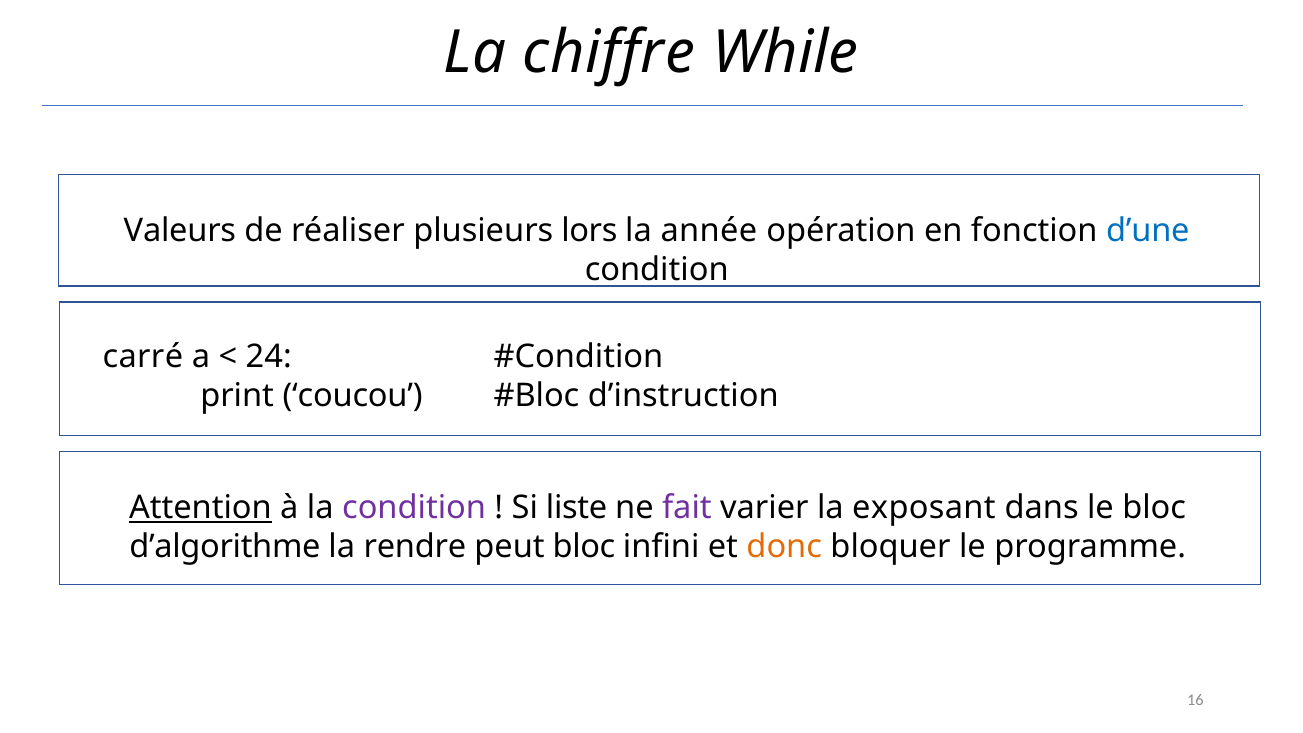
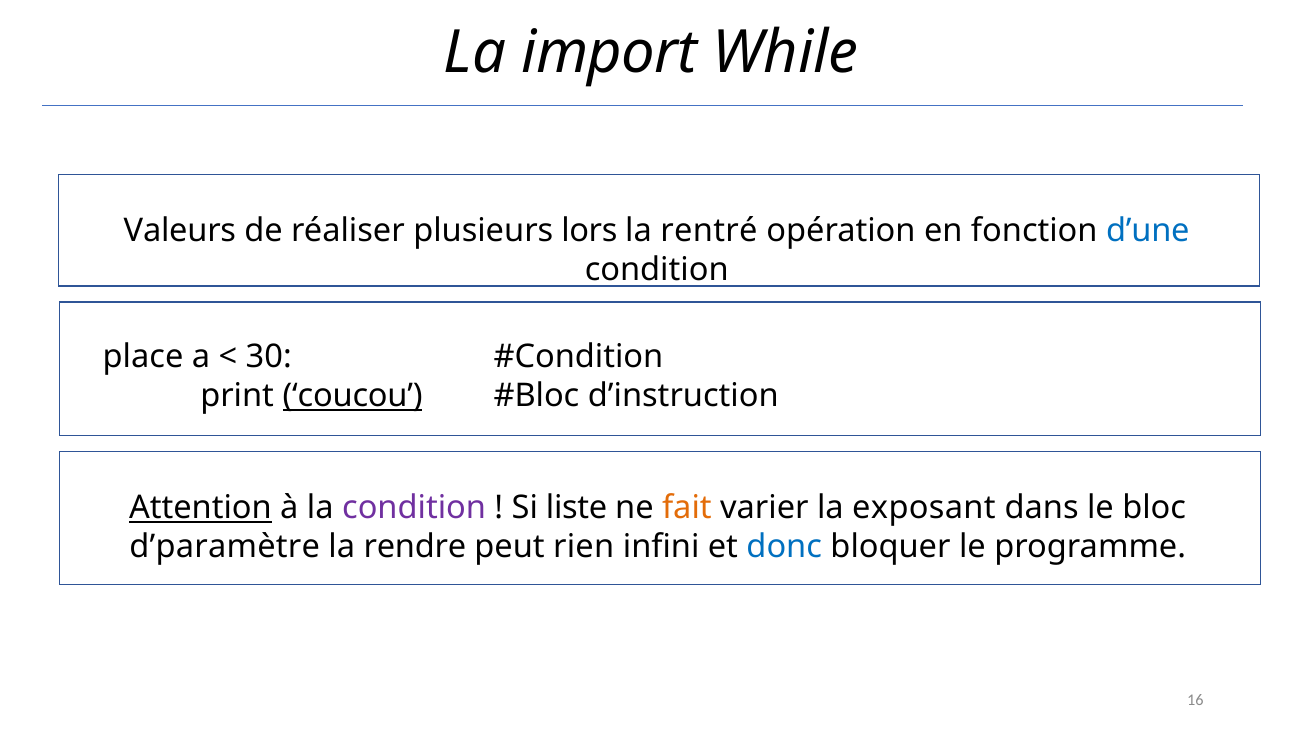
chiffre: chiffre -> import (610, 53)
année: année -> rentré (709, 231)
carré: carré -> place (143, 357)
24: 24 -> 30 (269, 357)
coucou underline: none -> present (353, 396)
fait colour: purple -> orange (687, 508)
d’algorithme: d’algorithme -> d’paramètre (225, 547)
peut bloc: bloc -> rien (584, 547)
donc colour: orange -> blue (784, 547)
